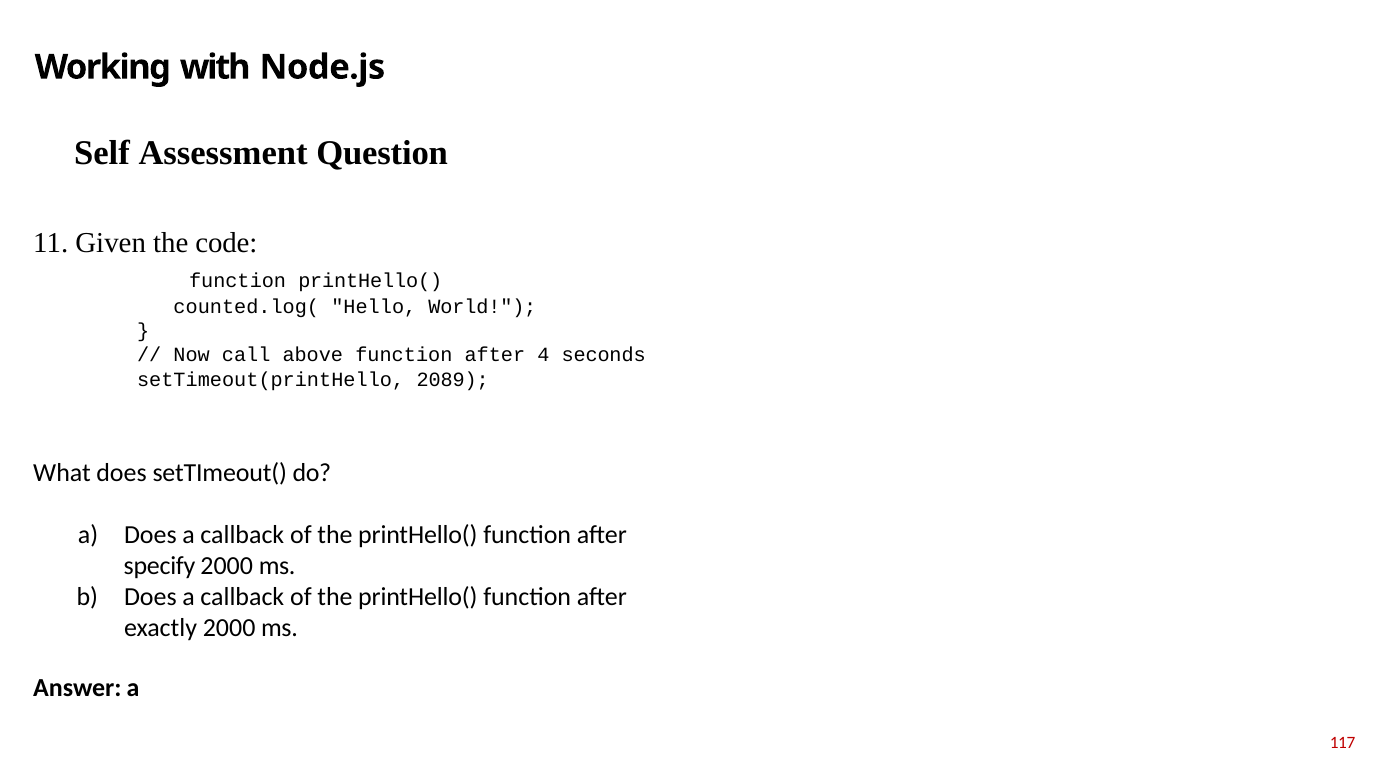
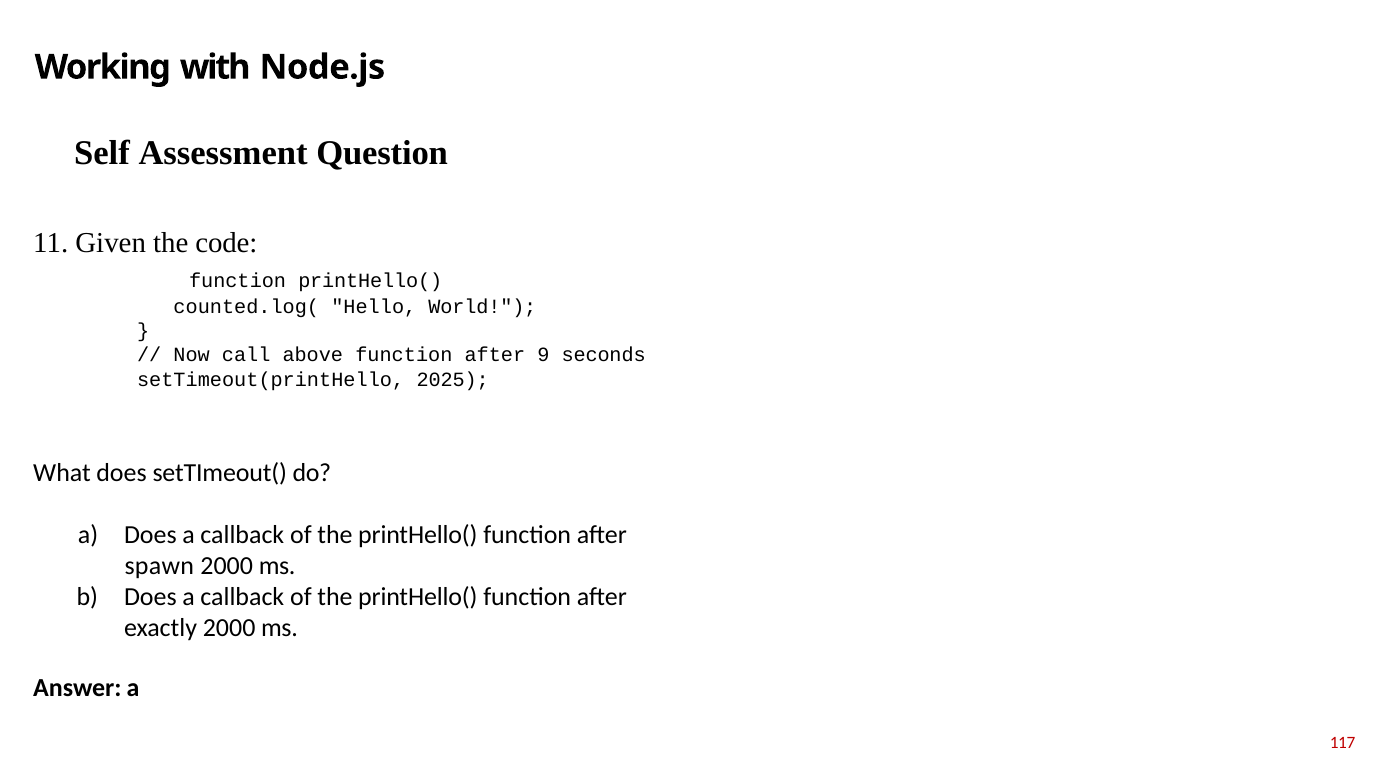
4: 4 -> 9 (544, 355)
2089: 2089 -> 2025 (453, 380)
specify: specify -> spawn (159, 566)
